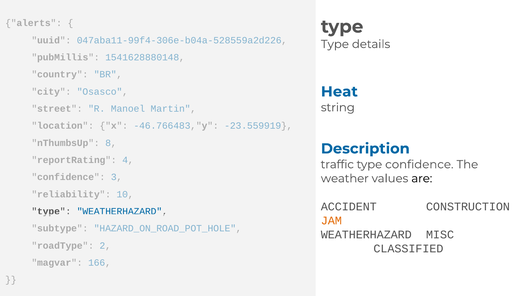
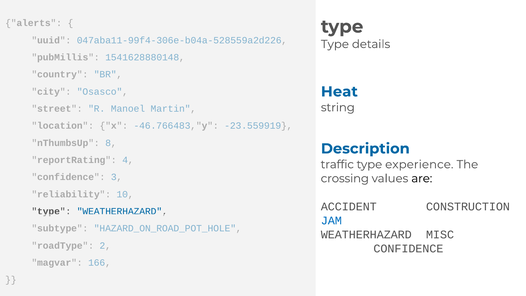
type confidence: confidence -> experience (419, 164)
weather: weather -> crossing (345, 178)
JAM colour: orange -> blue (331, 220)
CLASSIFIED: CLASSIFIED -> CONFIDENCE (408, 249)
